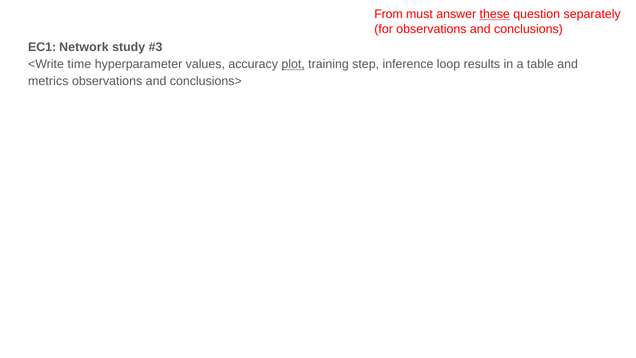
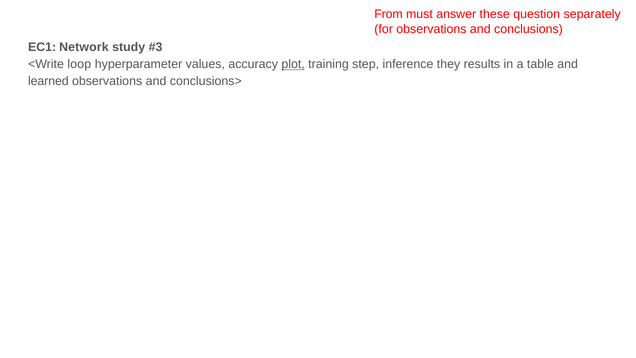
these underline: present -> none (495, 14)
time: time -> loop (79, 64)
loop: loop -> they (449, 64)
metrics: metrics -> learned (48, 81)
